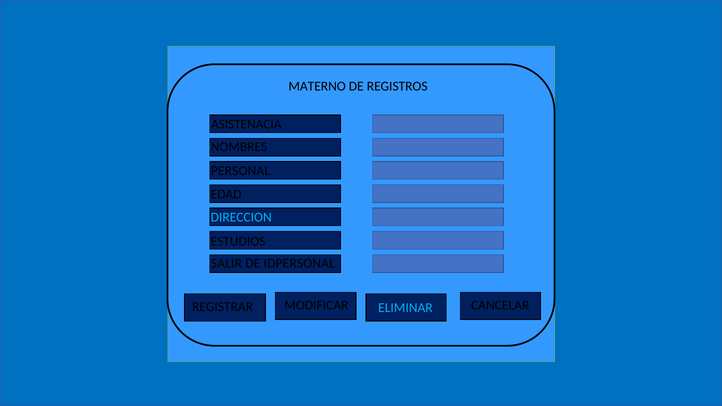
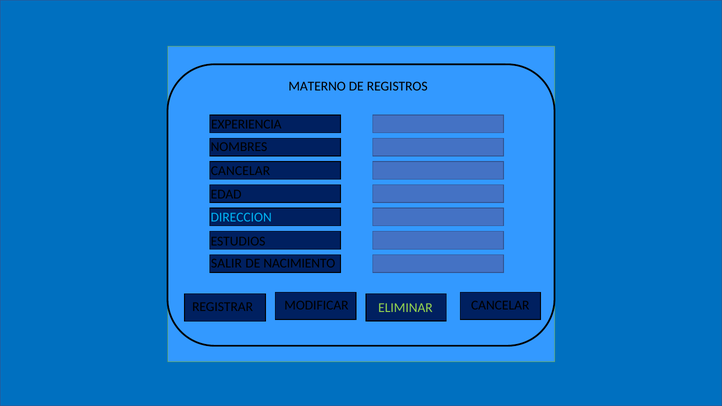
ASISTENACIA: ASISTENACIA -> EXPERIENCIA (246, 124)
PERSONAL: PERSONAL -> CANCELAR (240, 171)
IDPERSONAL: IDPERSONAL -> NACIMIENTO (299, 263)
ELIMINAR colour: light blue -> light green (405, 308)
